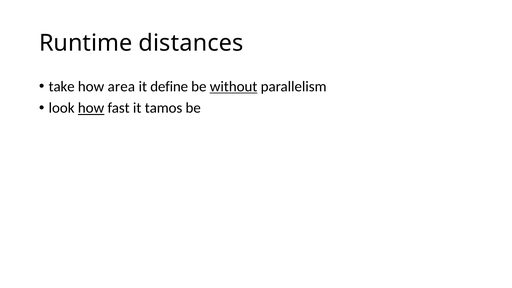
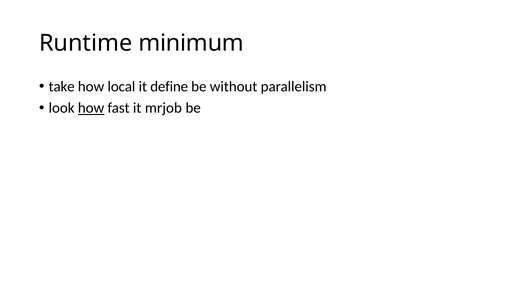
distances: distances -> minimum (191, 43)
area: area -> local (121, 87)
without underline: present -> none (234, 87)
tamos: tamos -> mrjob (163, 108)
